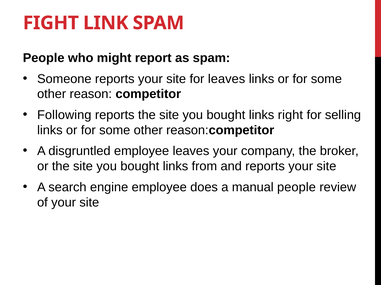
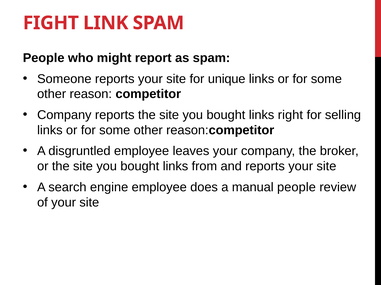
for leaves: leaves -> unique (227, 79)
Following: Following -> Company (64, 115)
